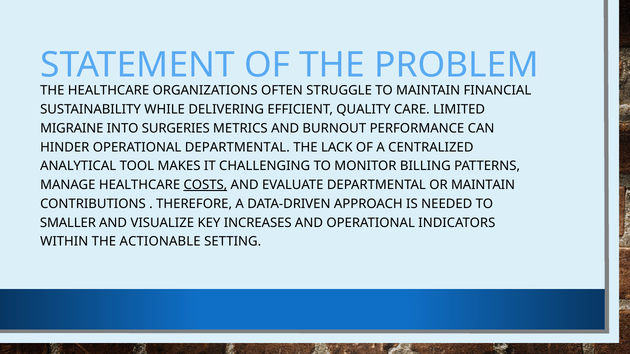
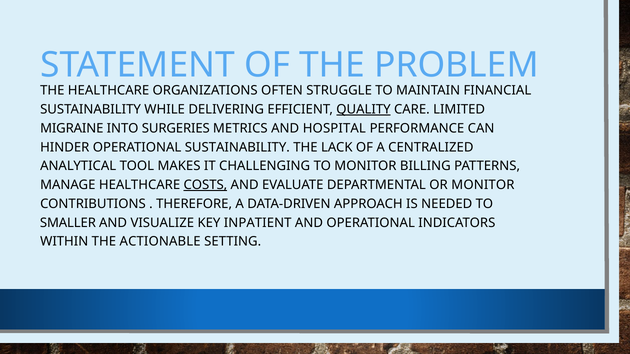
QUALITY underline: none -> present (363, 110)
BURNOUT: BURNOUT -> HOSPITAL (334, 128)
OPERATIONAL DEPARTMENTAL: DEPARTMENTAL -> SUSTAINABILITY (237, 147)
OR MAINTAIN: MAINTAIN -> MONITOR (483, 185)
INCREASES: INCREASES -> INPATIENT (258, 223)
